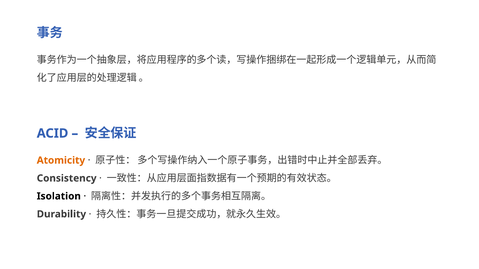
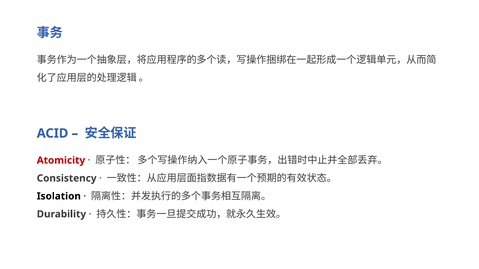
Atomicity colour: orange -> red (61, 161)
